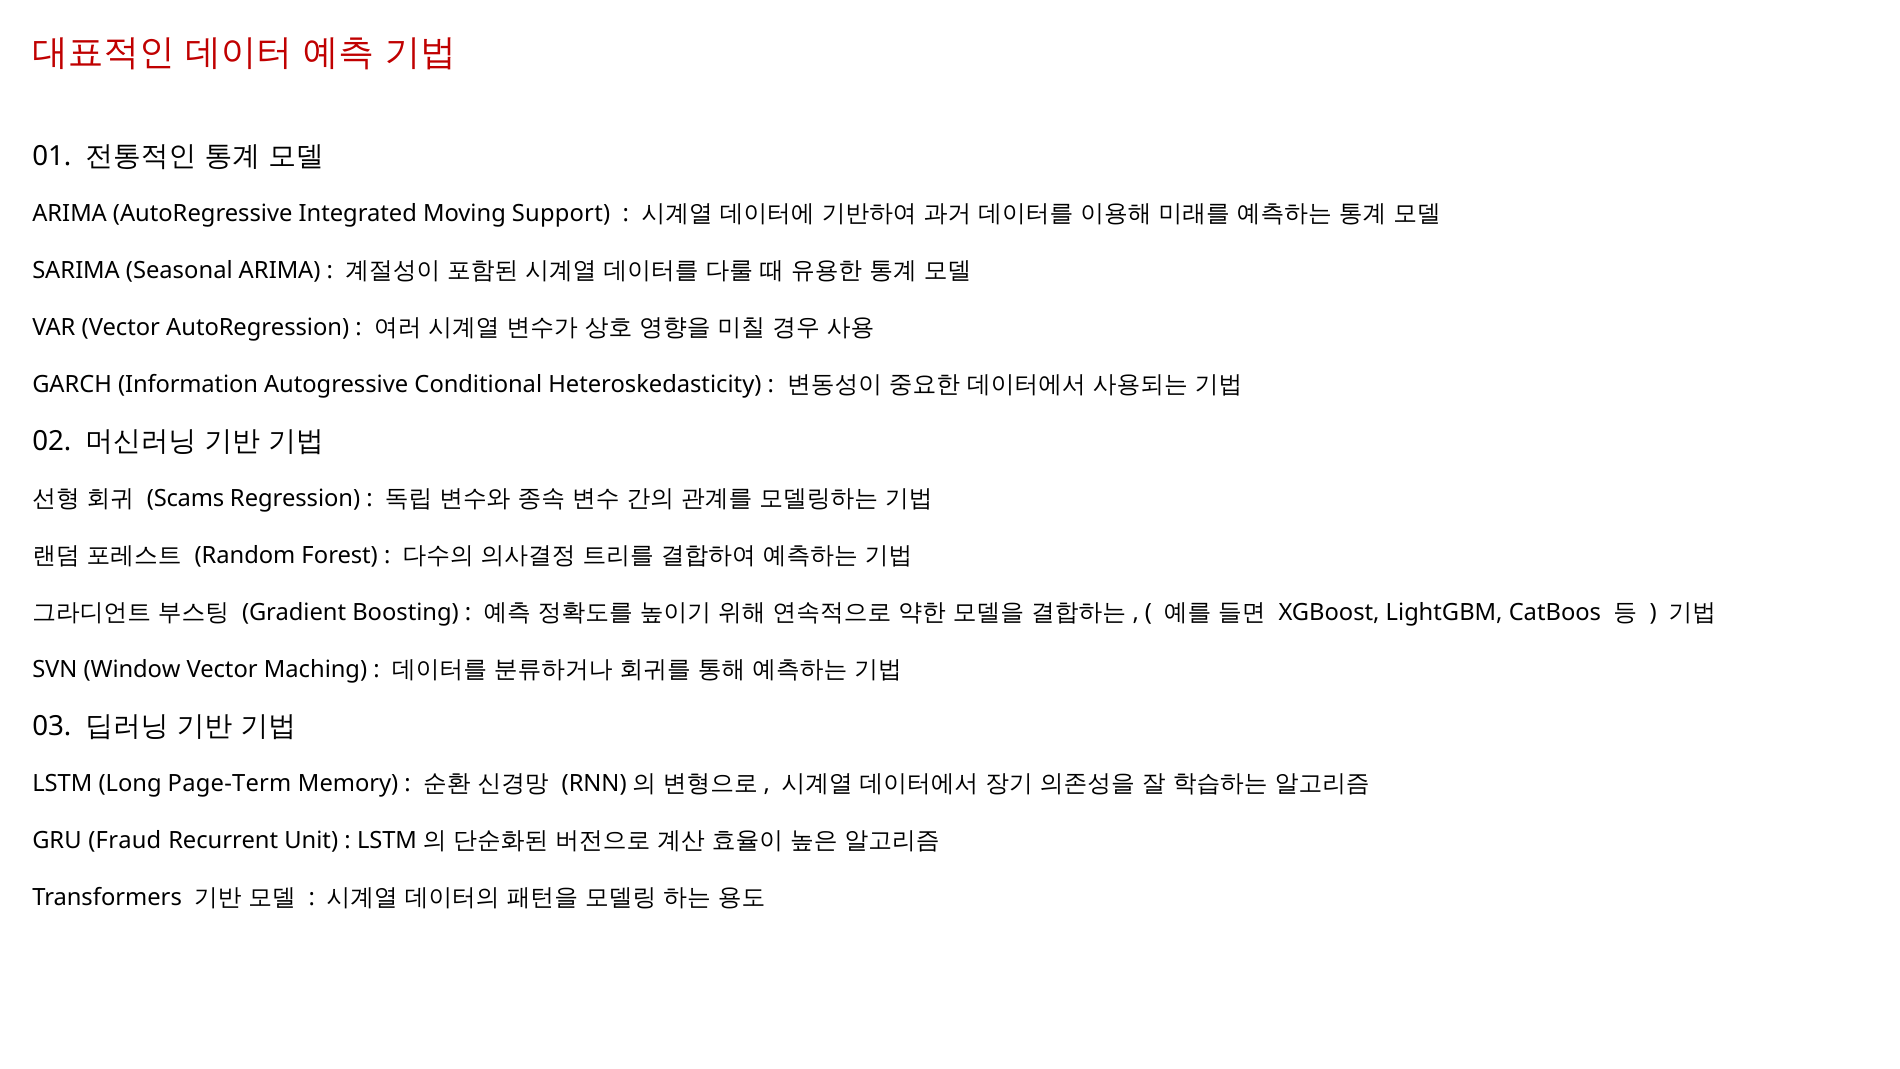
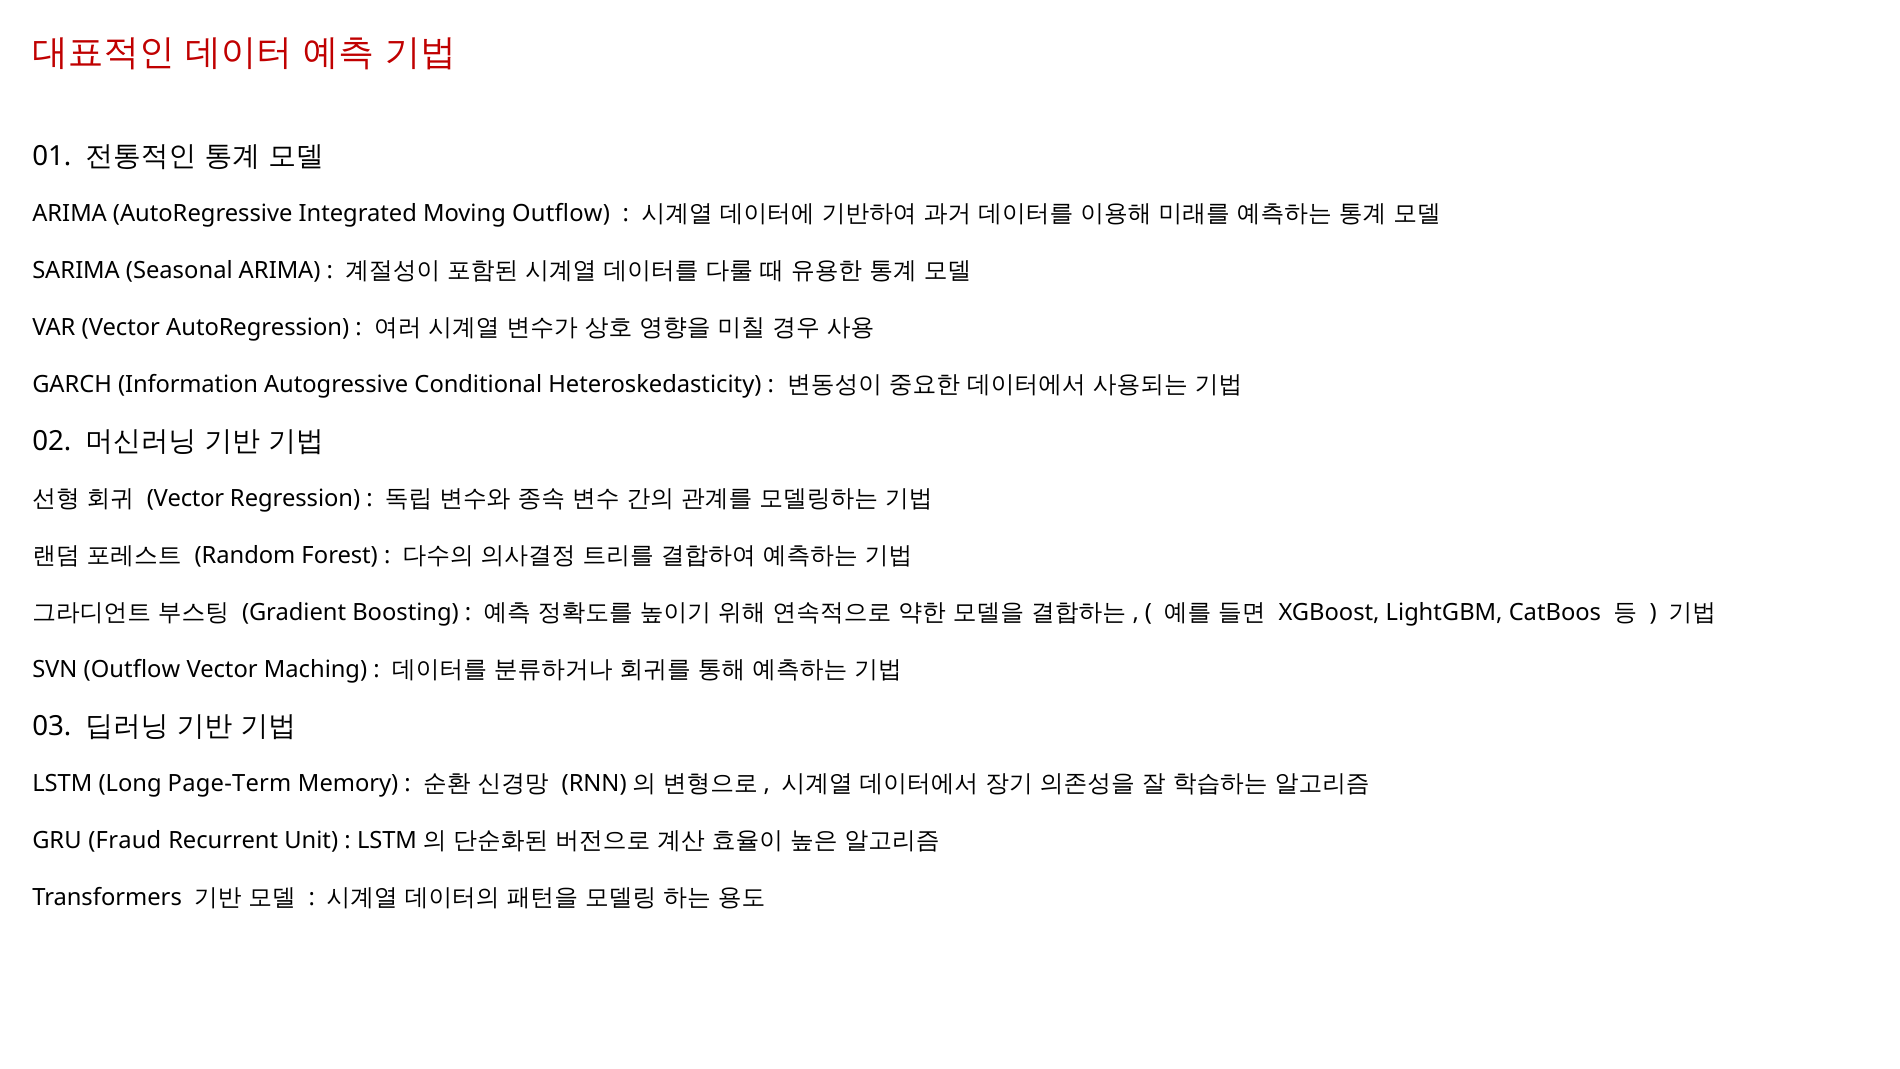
Moving Support: Support -> Outflow (561, 213)
Scams: Scams -> Vector (186, 498)
SVN Window: Window -> Outflow (132, 669)
